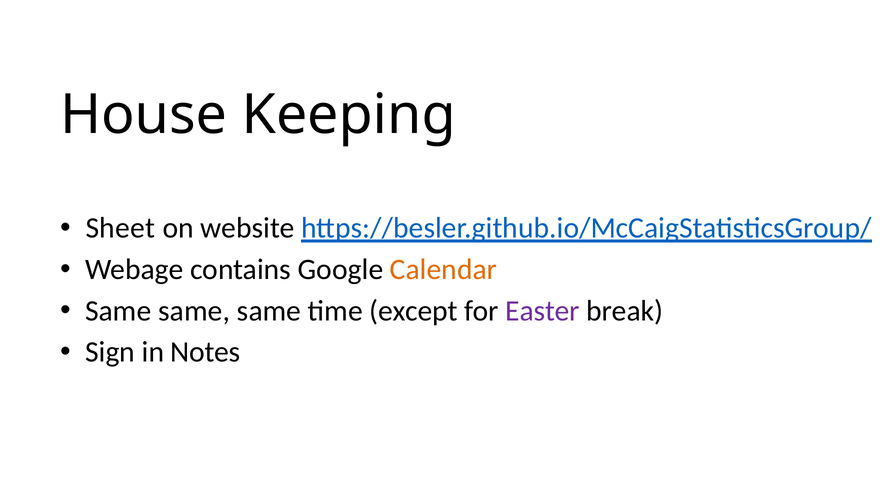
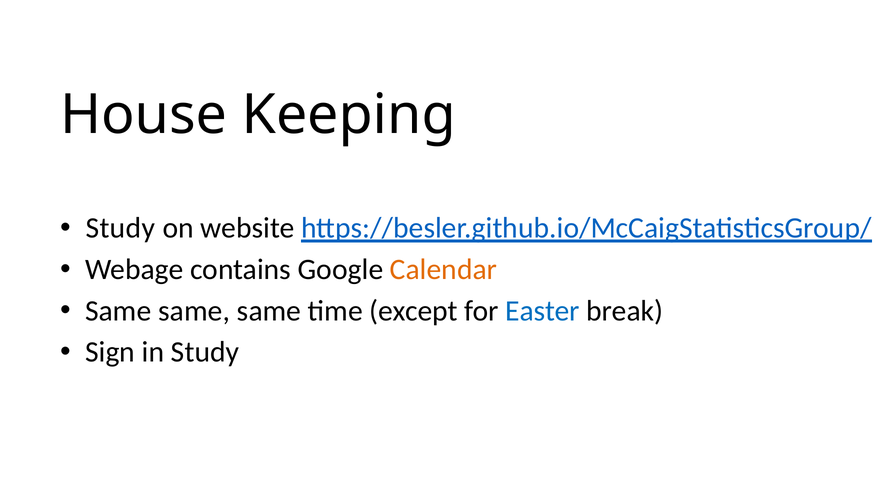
Sheet: Sheet -> Study (120, 228)
Easter colour: purple -> blue (543, 311)
in Notes: Notes -> Study (205, 352)
